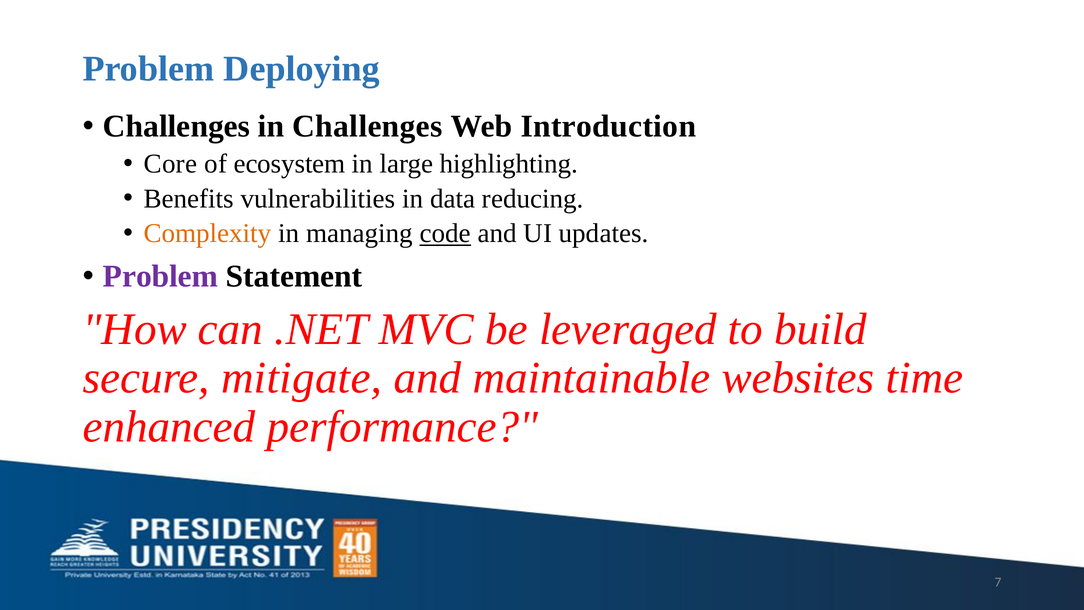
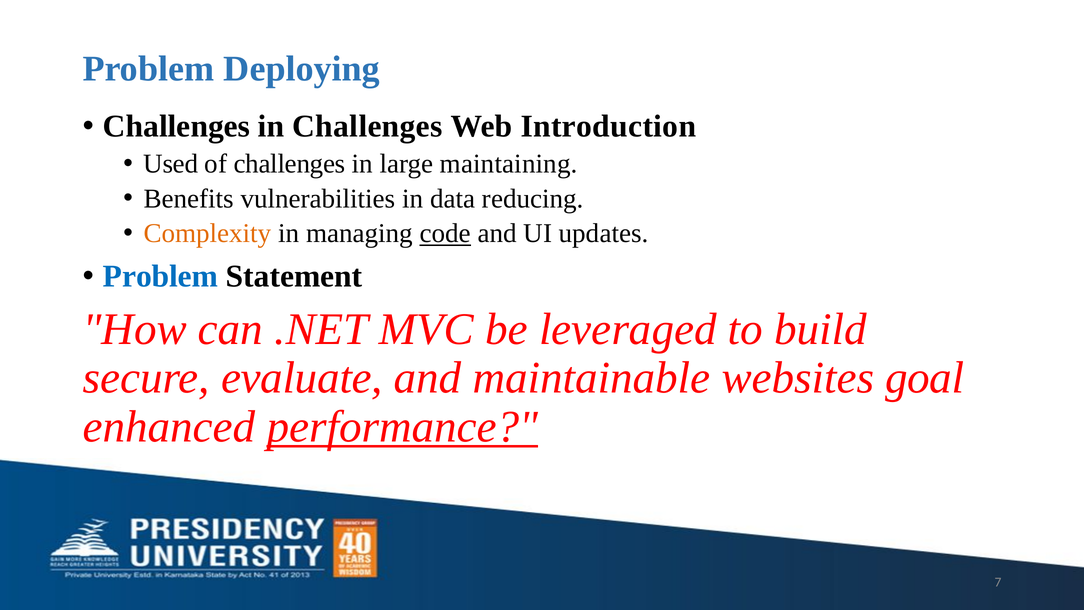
Core: Core -> Used (171, 164)
of ecosystem: ecosystem -> challenges (290, 164)
highlighting: highlighting -> maintaining (509, 164)
Problem colour: purple -> blue (161, 276)
mitigate: mitigate -> evaluate (302, 378)
time: time -> goal (925, 378)
performance underline: none -> present (402, 427)
